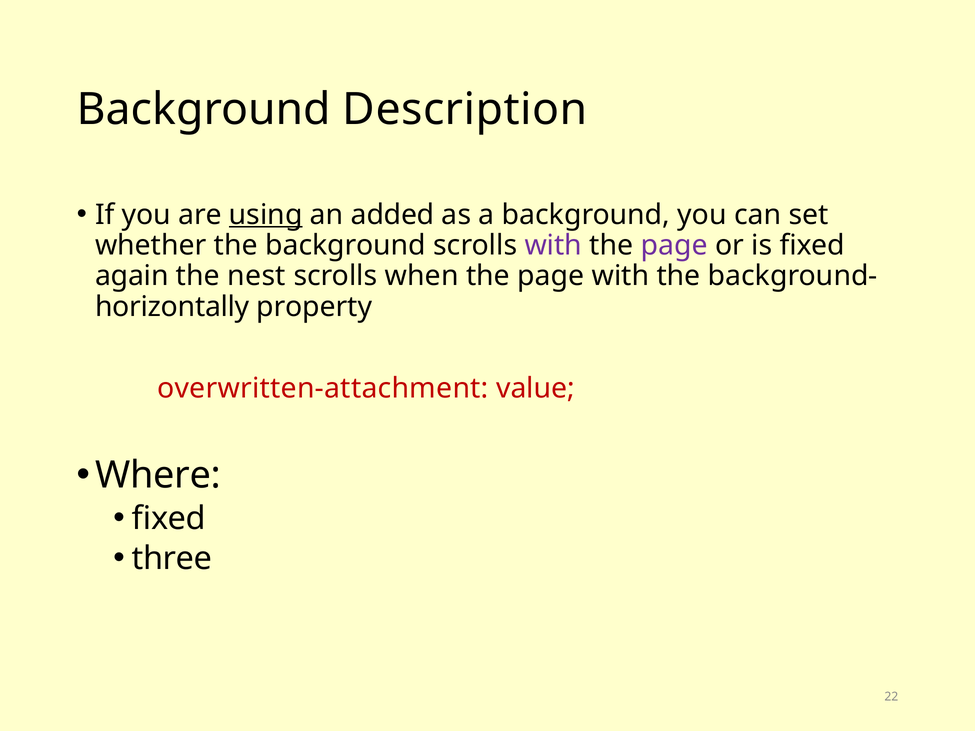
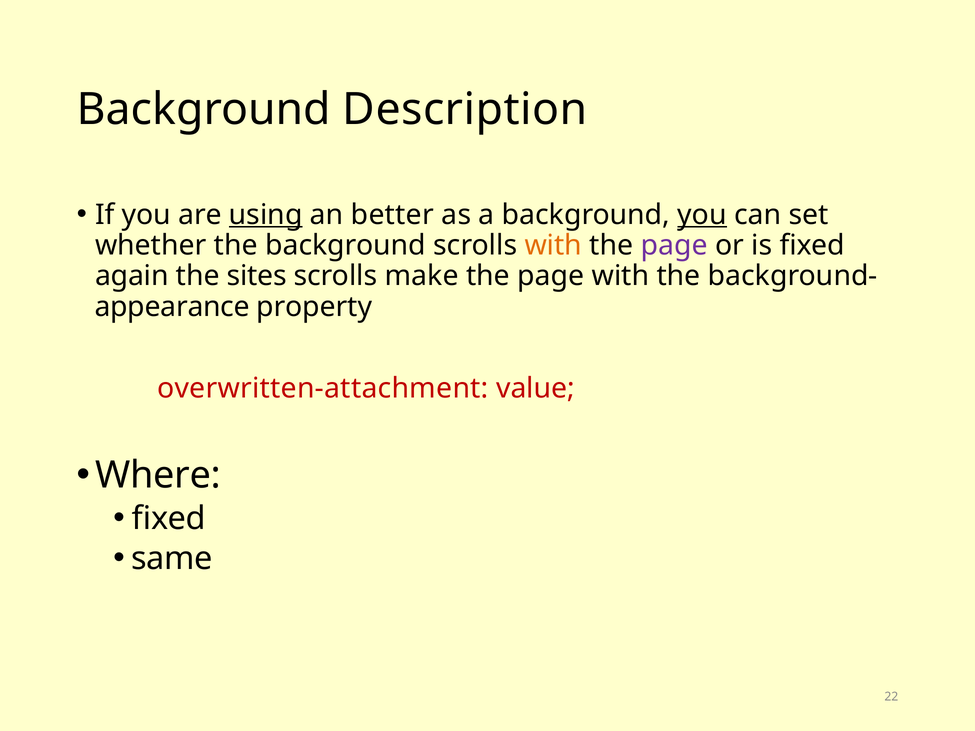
added: added -> better (392, 215)
you underline: none -> present (702, 215)
with colour: purple -> orange (553, 245)
nest: nest -> sites (257, 276)
when: when -> make (422, 276)
horizontally: horizontally -> appearance (172, 307)
three: three -> same (172, 559)
